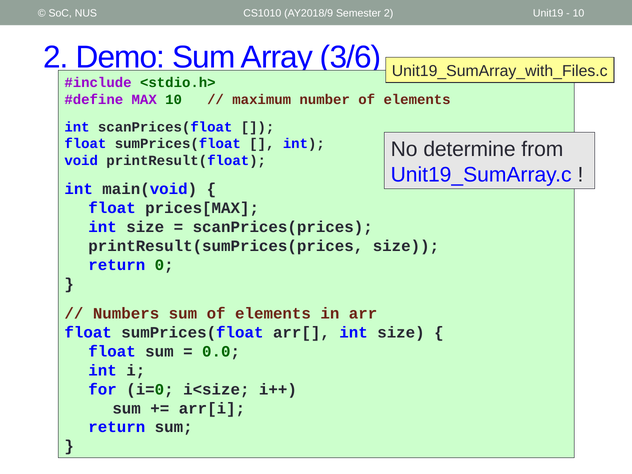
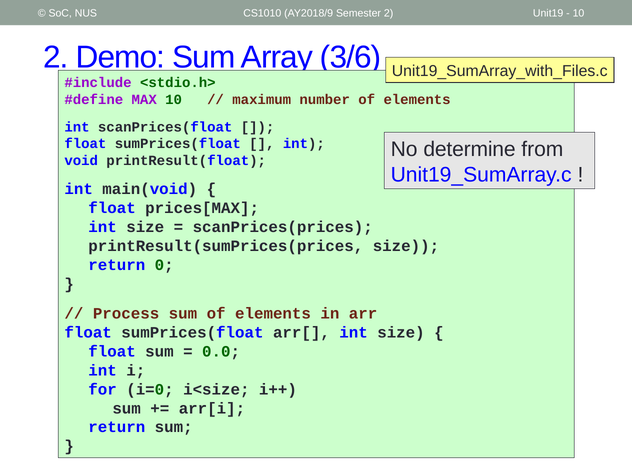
Numbers: Numbers -> Process (126, 313)
